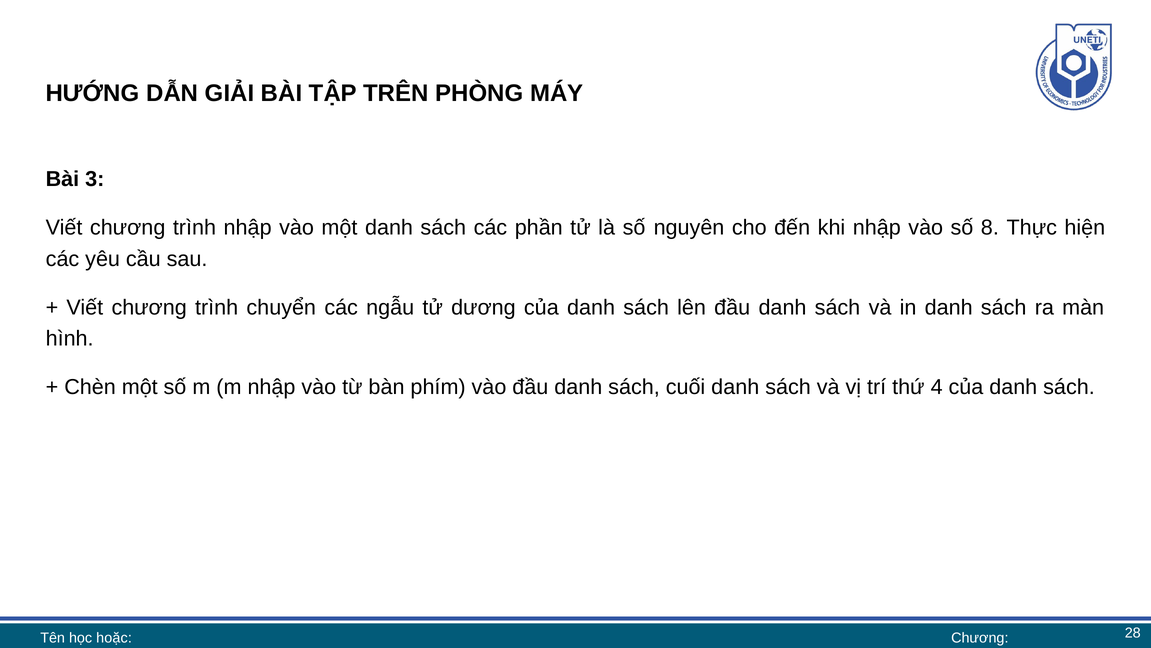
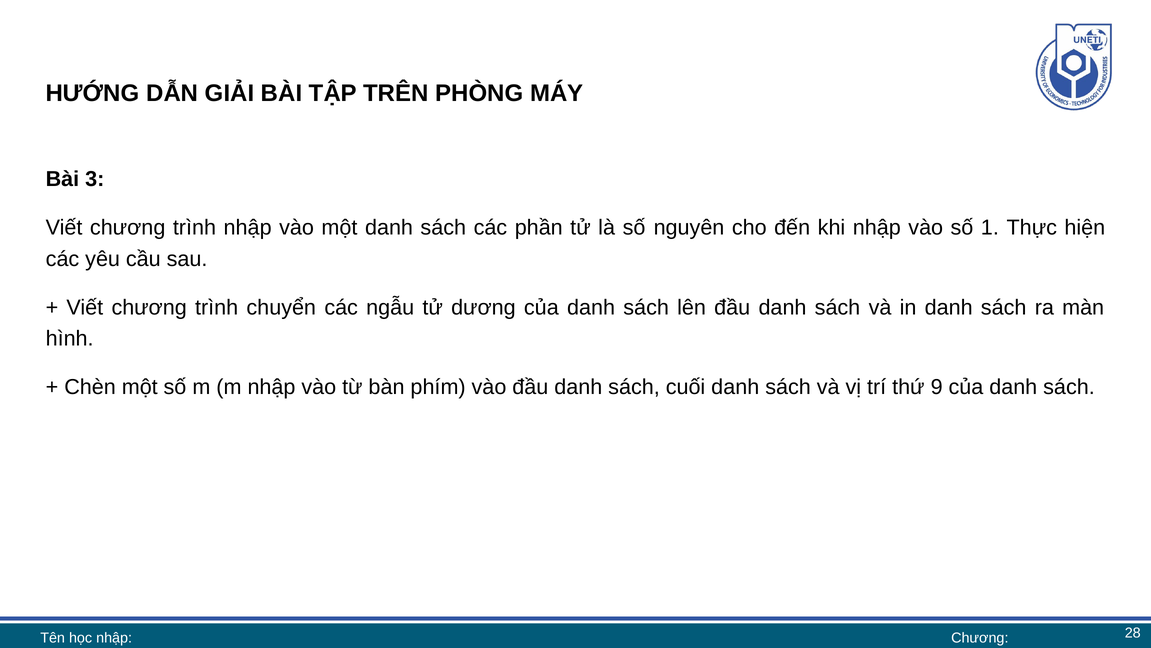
8: 8 -> 1 (990, 228)
4: 4 -> 9 (937, 387)
học hoặc: hoặc -> nhập (114, 637)
